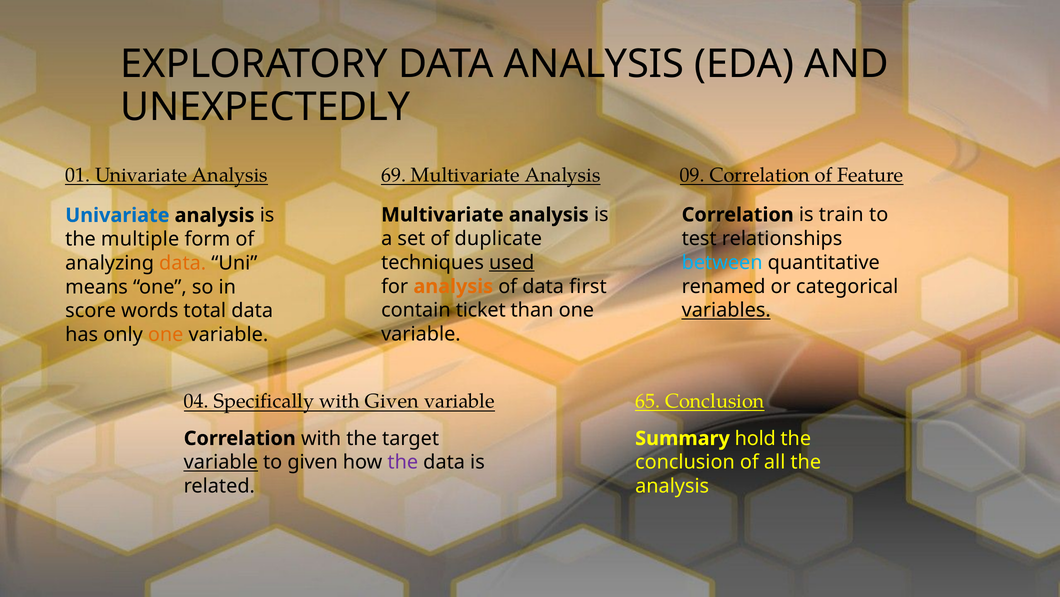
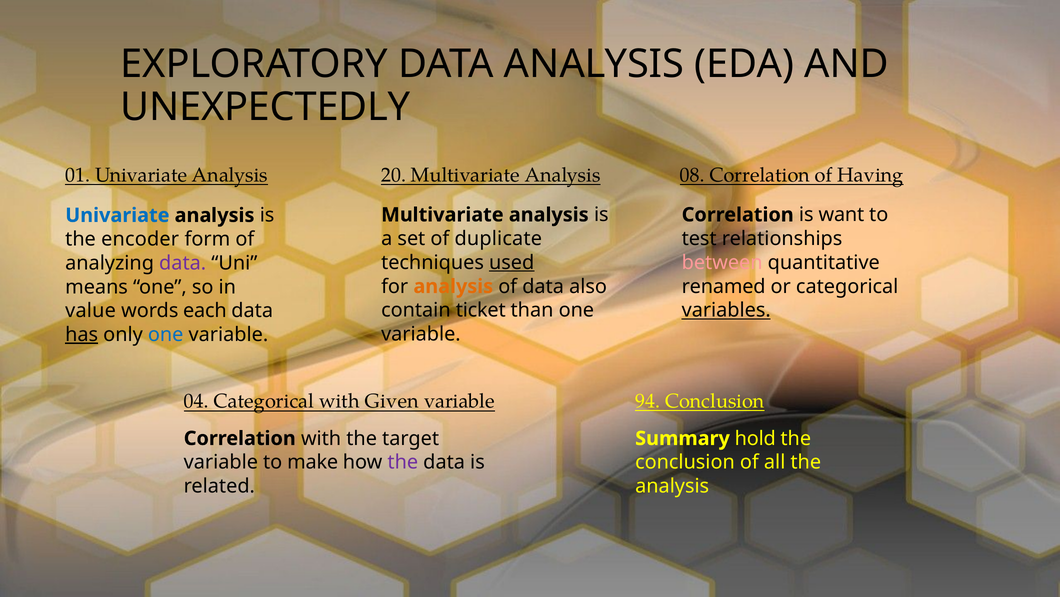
69: 69 -> 20 (394, 175)
09: 09 -> 08 (692, 175)
Feature: Feature -> Having (870, 175)
train: train -> want (841, 215)
multiple: multiple -> encoder (140, 239)
between colour: light blue -> pink (722, 262)
data colour: orange -> purple (183, 263)
first: first -> also (588, 286)
score: score -> value (91, 311)
total: total -> each (205, 311)
has underline: none -> present (82, 334)
one colour: orange -> blue (166, 334)
04 Specifically: Specifically -> Categorical (264, 401)
65: 65 -> 94 (648, 401)
variable underline: present -> none (221, 462)
to given: given -> make (313, 462)
